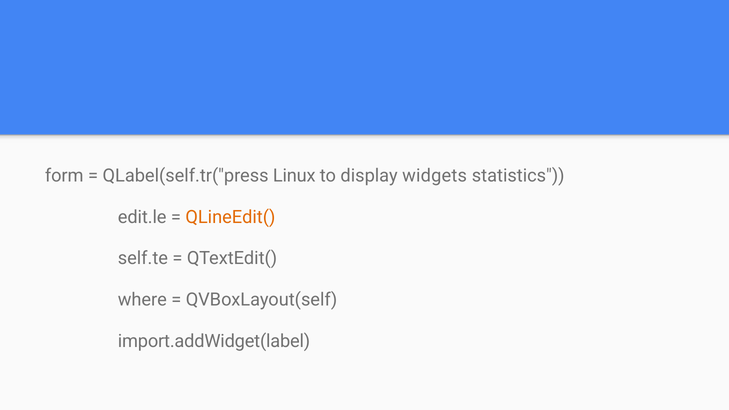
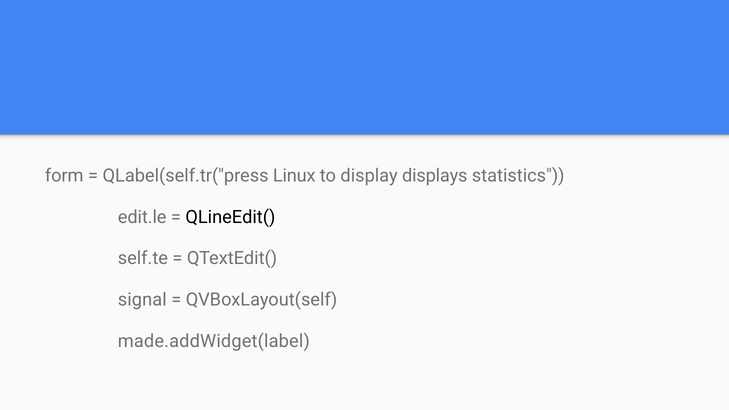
widgets: widgets -> displays (435, 176)
QLineEdit( colour: orange -> black (230, 217)
where: where -> signal (142, 300)
import.addWidget(label: import.addWidget(label -> made.addWidget(label (214, 341)
